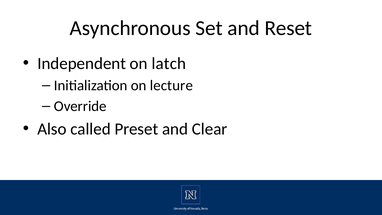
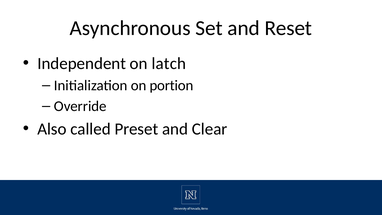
lecture: lecture -> portion (171, 85)
